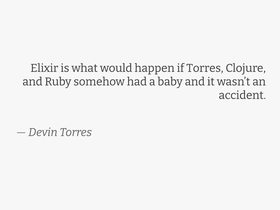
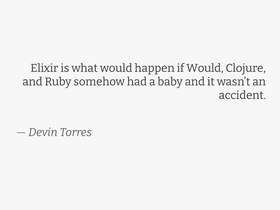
if Torres: Torres -> Would (205, 68)
